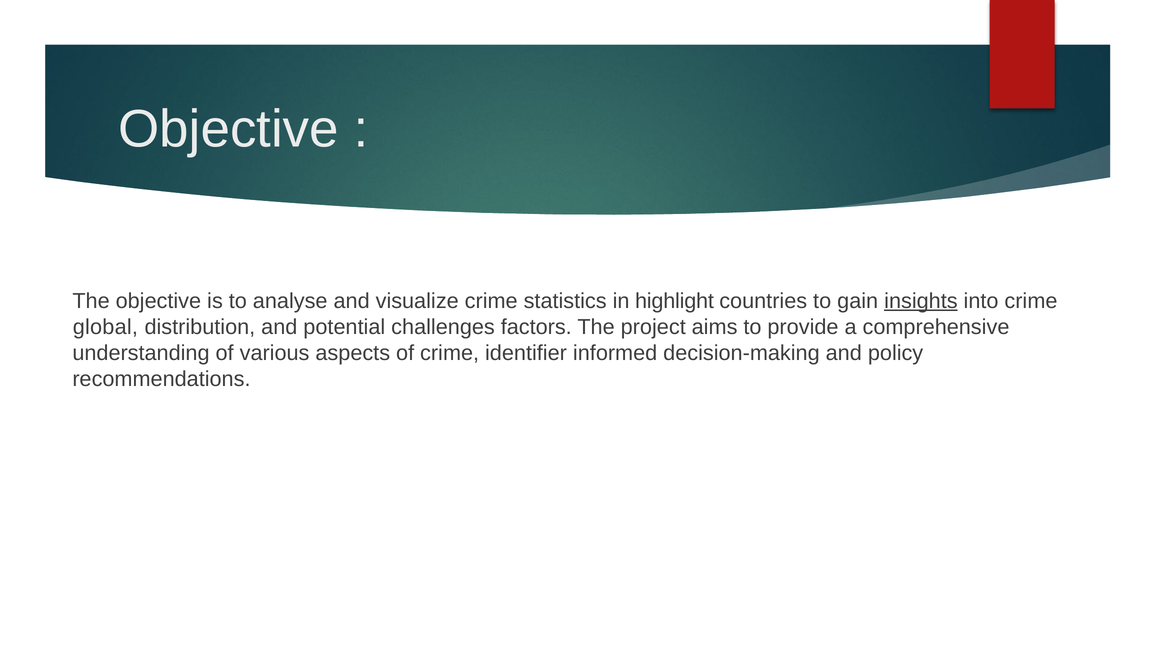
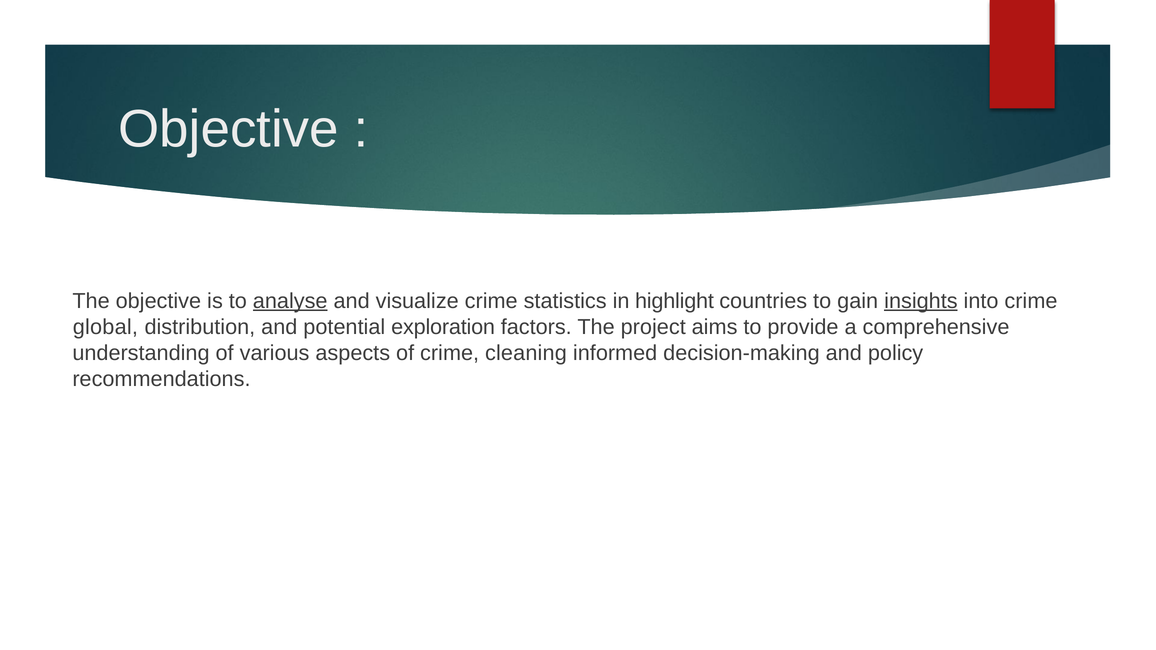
analyse underline: none -> present (290, 301)
challenges: challenges -> exploration (443, 327)
identifier: identifier -> cleaning (526, 353)
